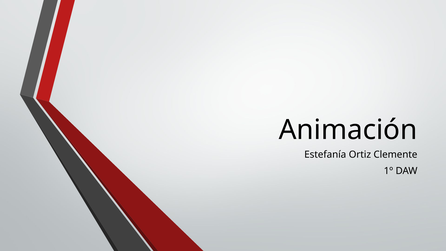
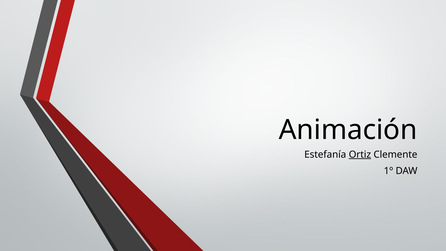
Ortiz underline: none -> present (360, 154)
